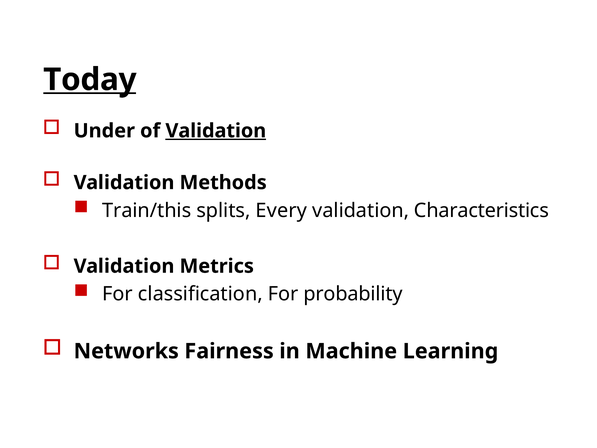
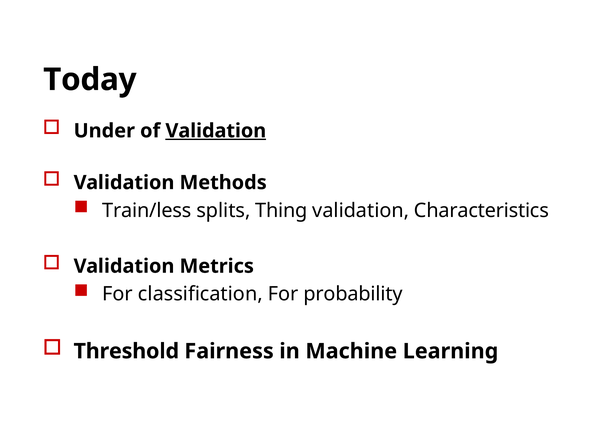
Today underline: present -> none (90, 80)
Train/this: Train/this -> Train/less (147, 210)
Every: Every -> Thing (281, 210)
Networks: Networks -> Threshold (126, 351)
